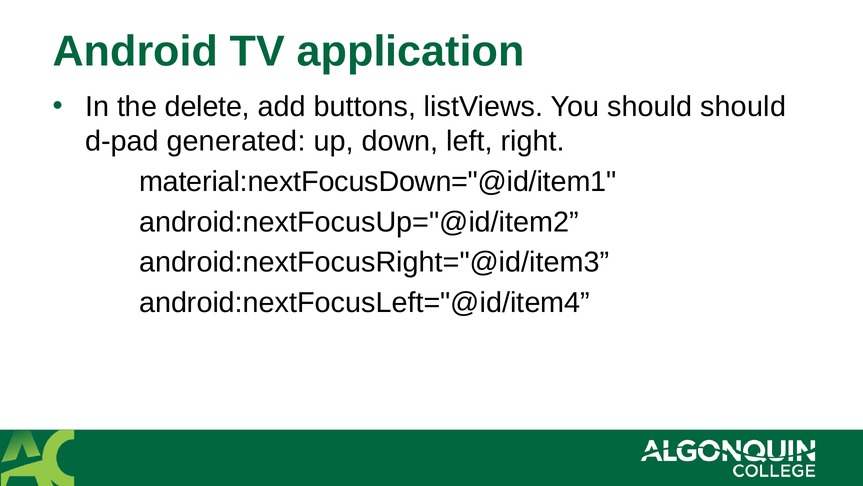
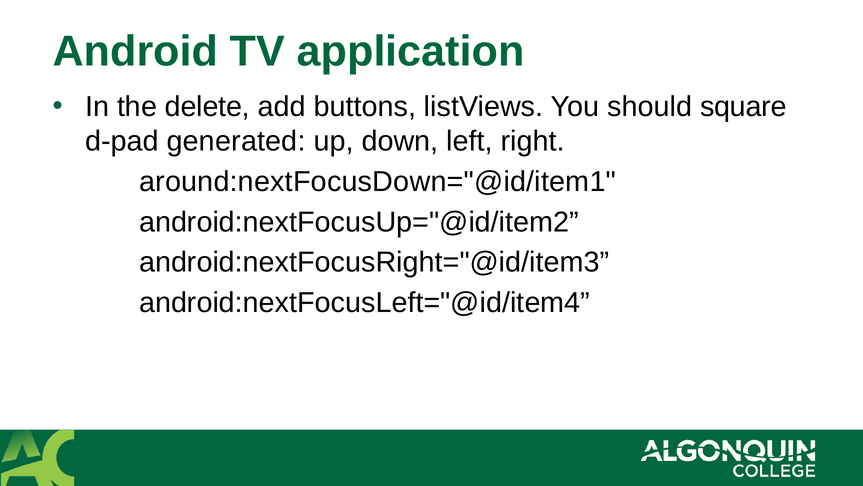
should should: should -> square (743, 107)
material:nextFocusDown="@id/item1: material:nextFocusDown="@id/item1 -> around:nextFocusDown="@id/item1 (378, 181)
